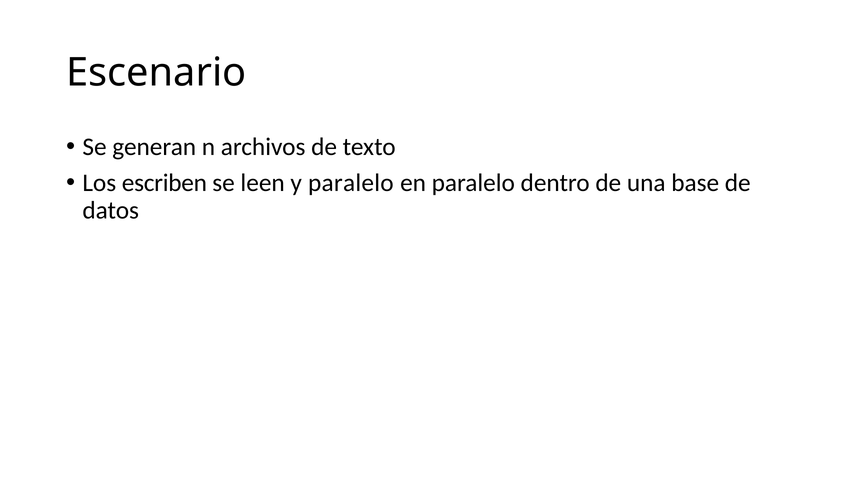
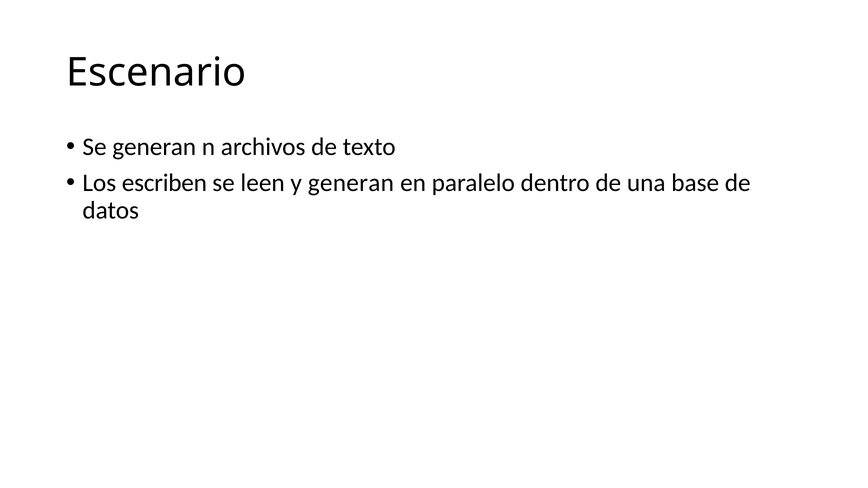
y paralelo: paralelo -> generan (351, 183)
